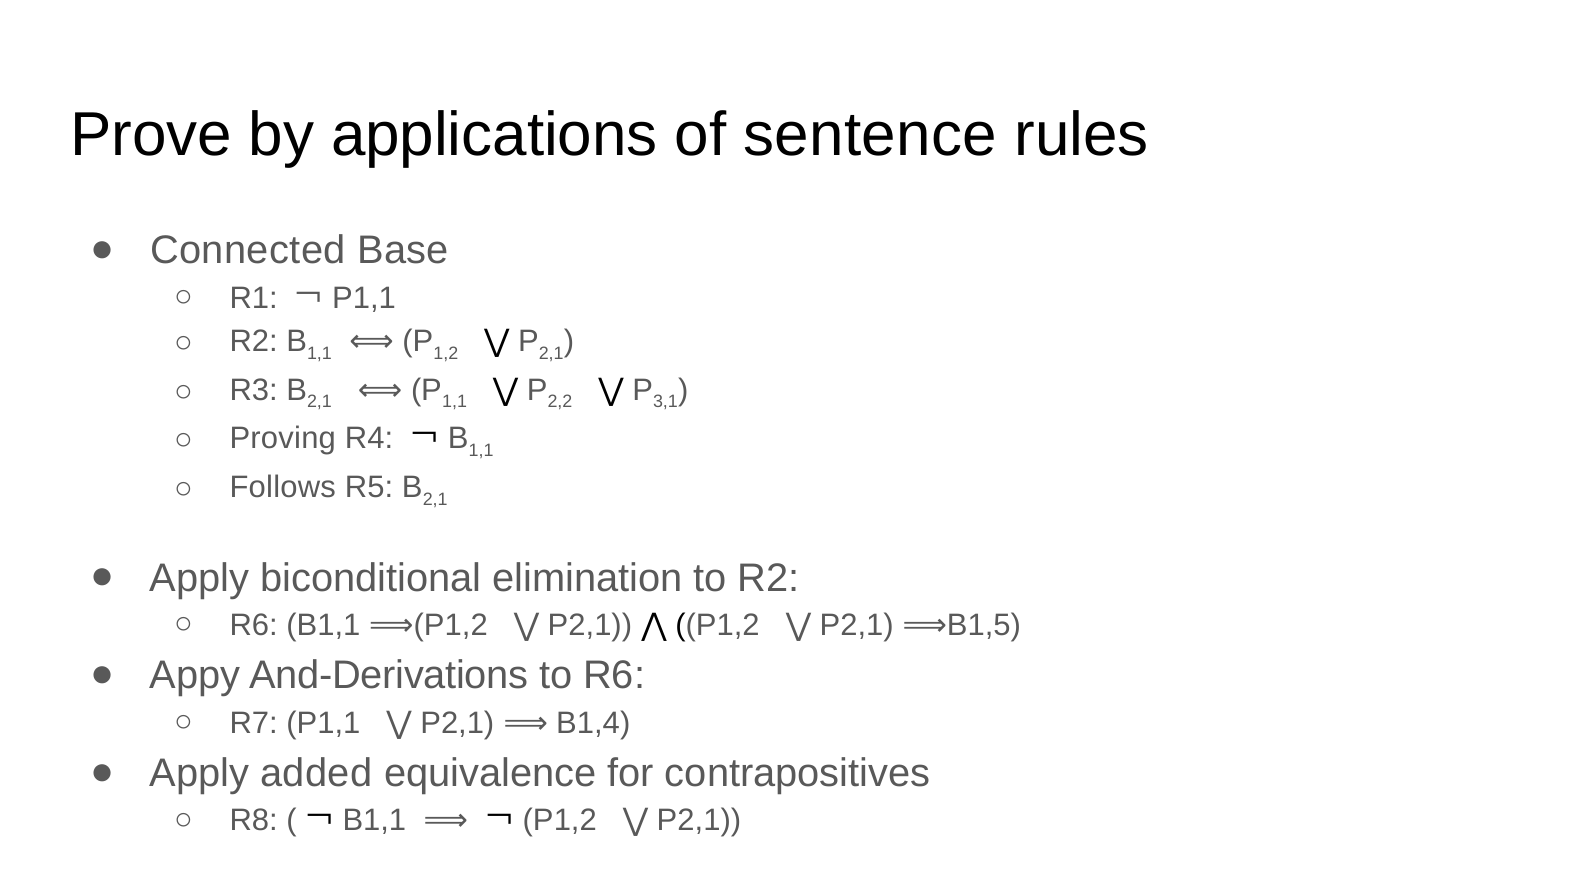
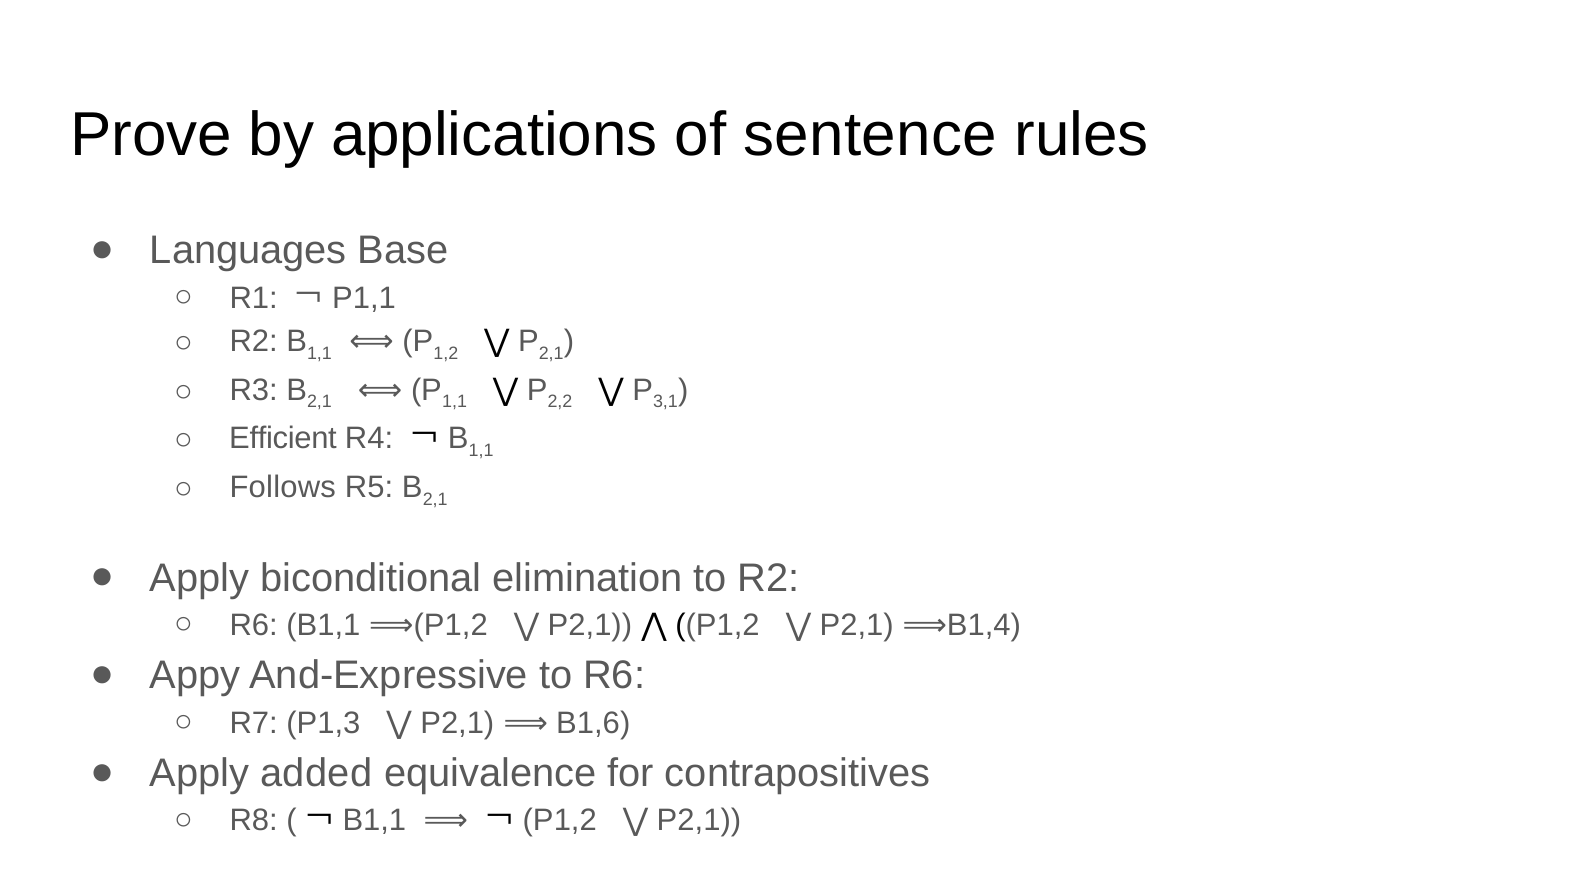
Connected: Connected -> Languages (248, 251)
Proving: Proving -> Efficient (283, 439)
B1,5: B1,5 -> B1,4 (984, 625)
And-Derivations: And-Derivations -> And-Expressive (389, 676)
P1,1: P1,1 -> P1,3 (323, 723)
B1,4: B1,4 -> B1,6 (593, 723)
